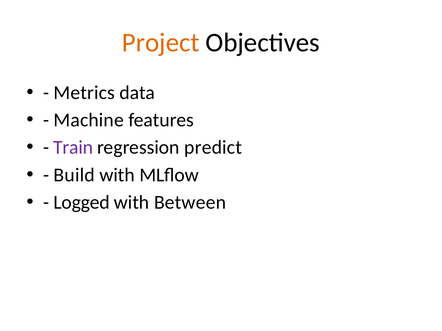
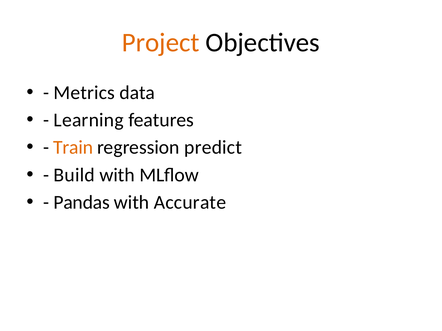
Machine: Machine -> Learning (89, 120)
Train colour: purple -> orange (73, 148)
Logged: Logged -> Pandas (82, 203)
Between: Between -> Accurate (190, 203)
